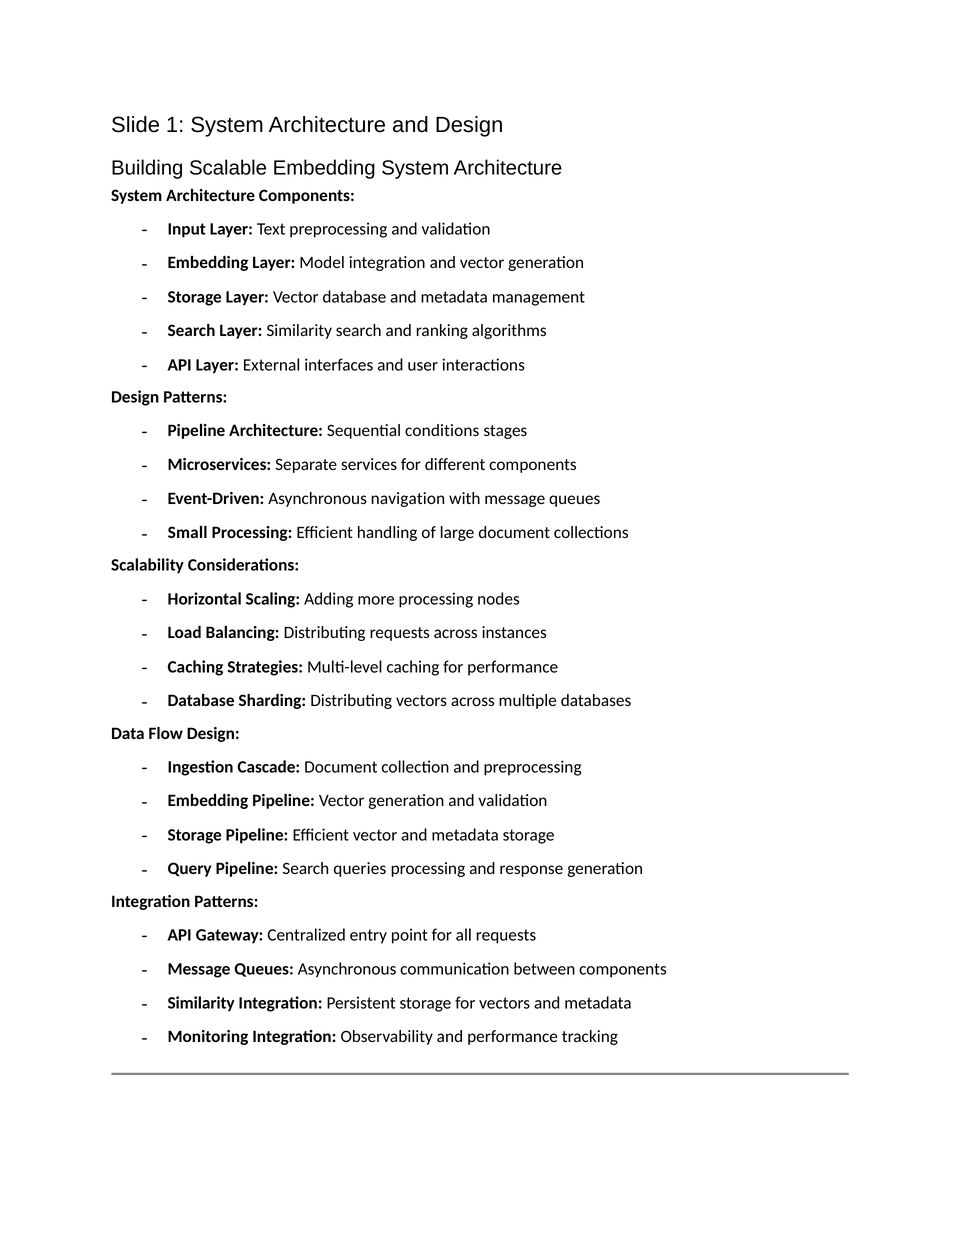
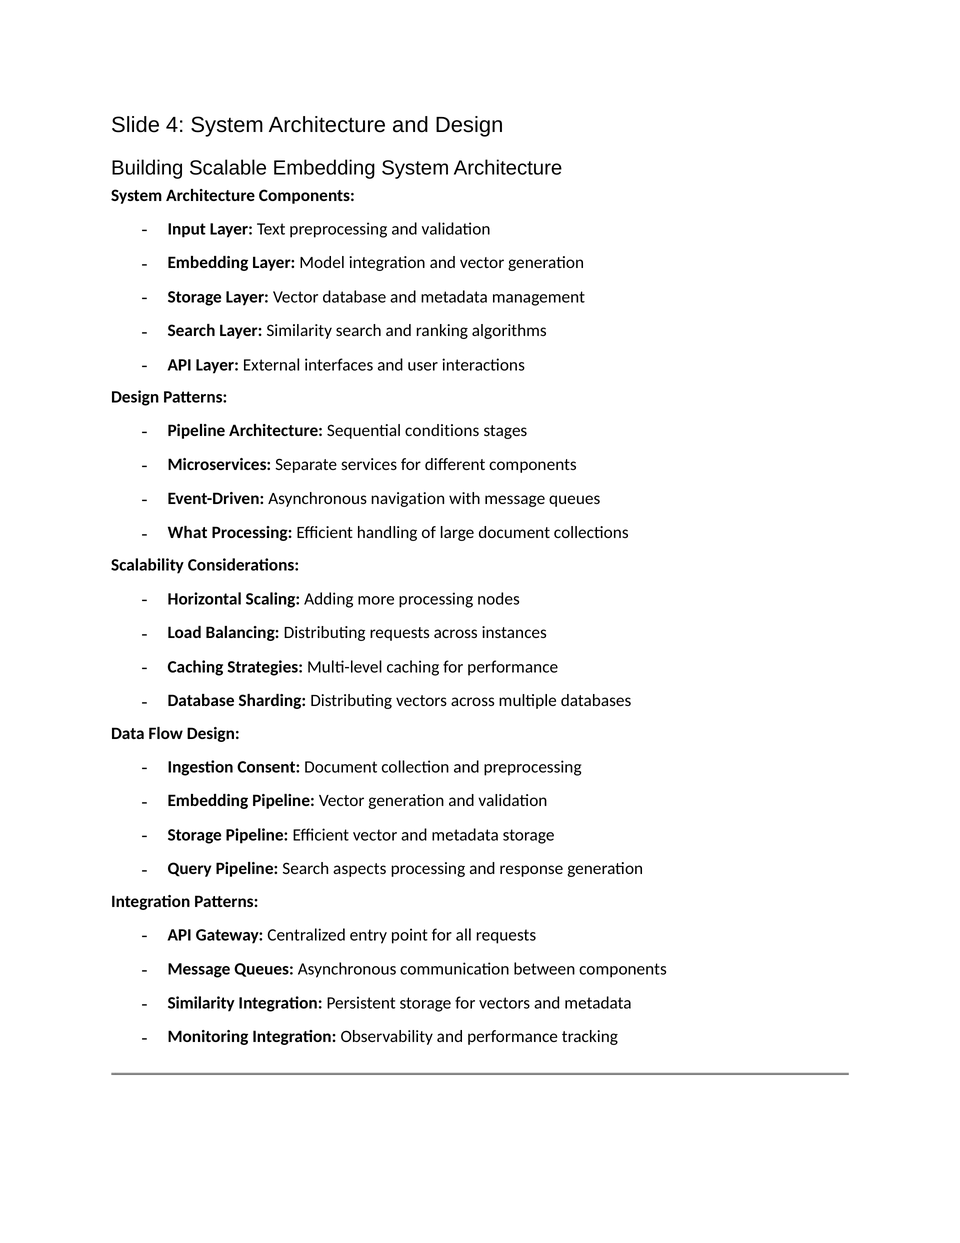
1: 1 -> 4 (175, 125)
Small: Small -> What (188, 532)
Cascade: Cascade -> Consent (269, 767)
queries: queries -> aspects (360, 868)
